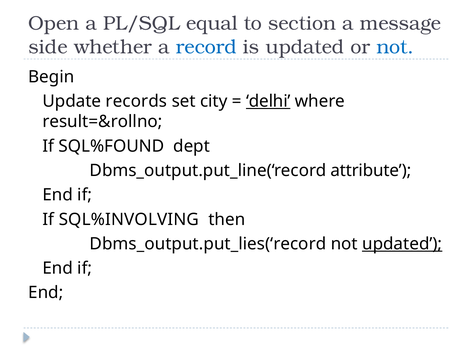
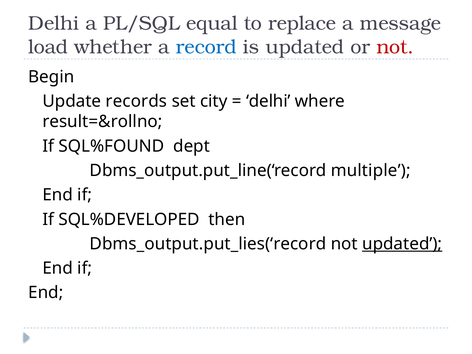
Open: Open -> Delhi (54, 23)
section: section -> replace (302, 23)
side: side -> load (48, 47)
not colour: blue -> red (395, 47)
delhi underline: present -> none (268, 101)
attribute: attribute -> multiple (371, 171)
SQL%INVOLVING: SQL%INVOLVING -> SQL%DEVELOPED (129, 219)
